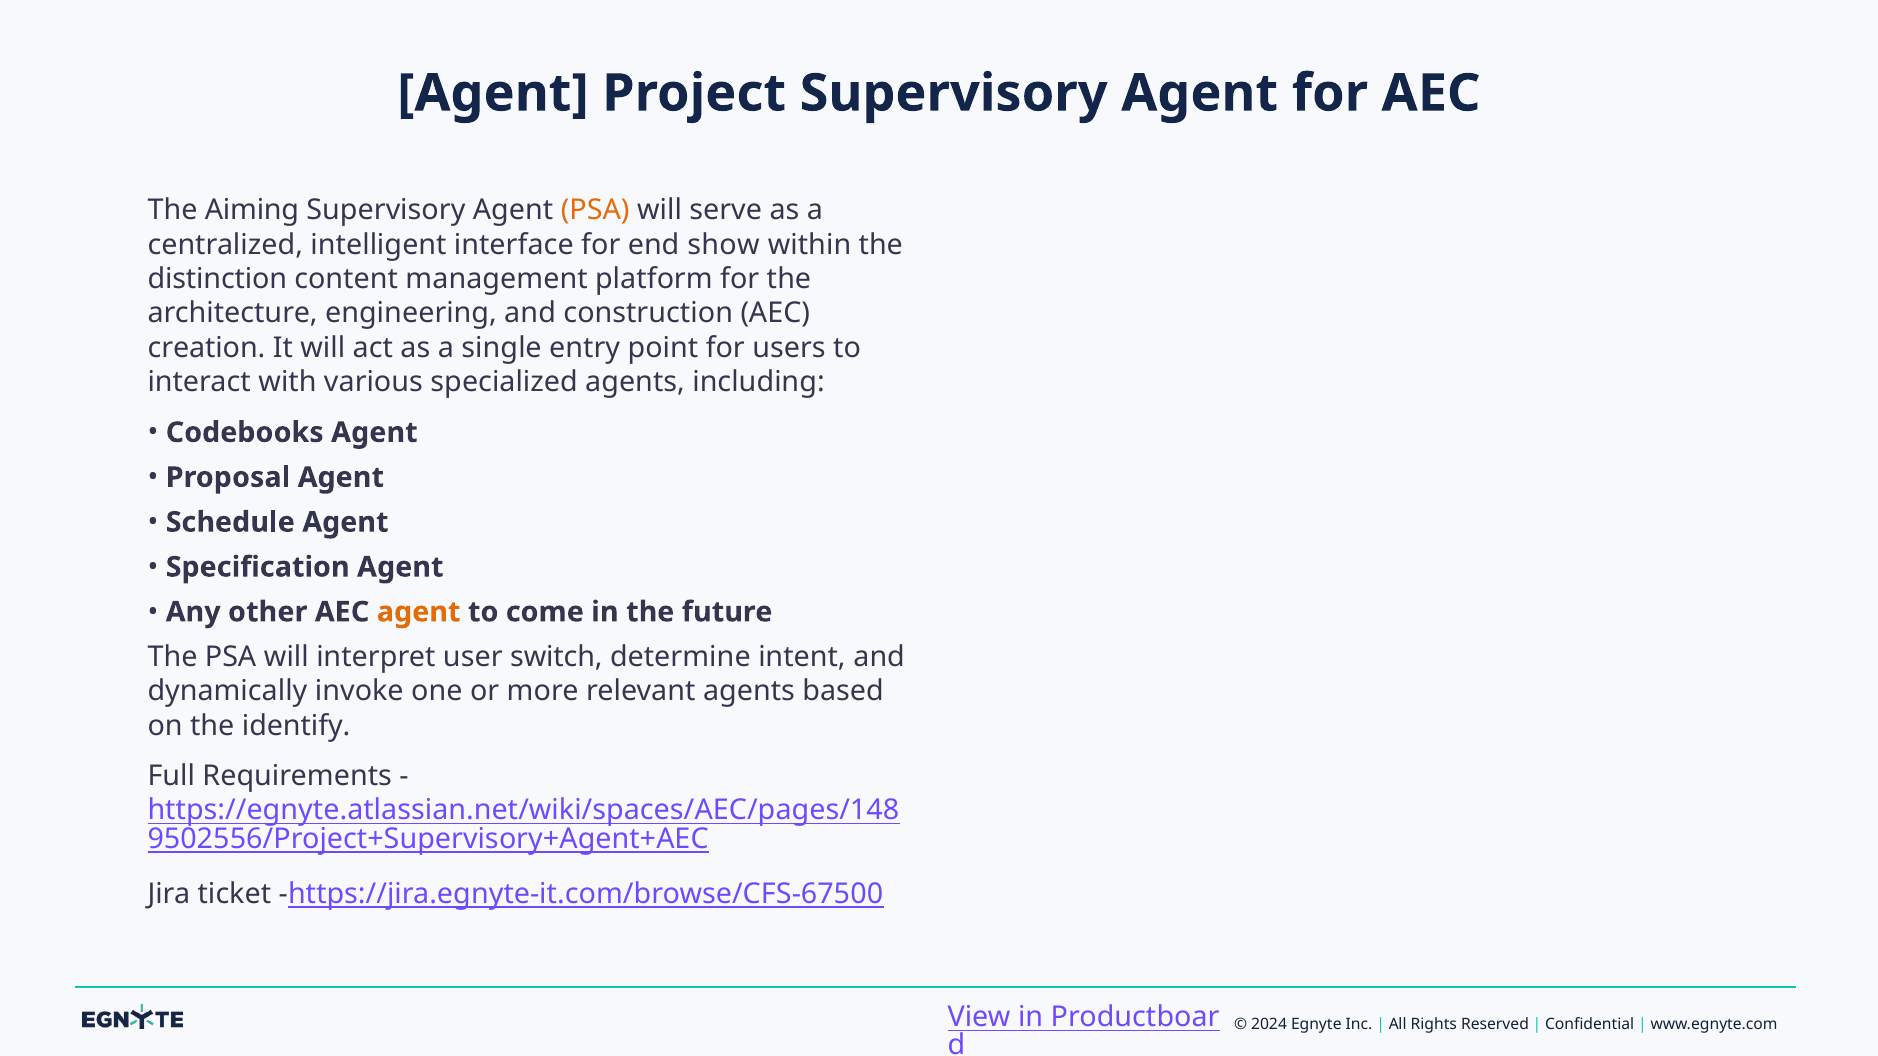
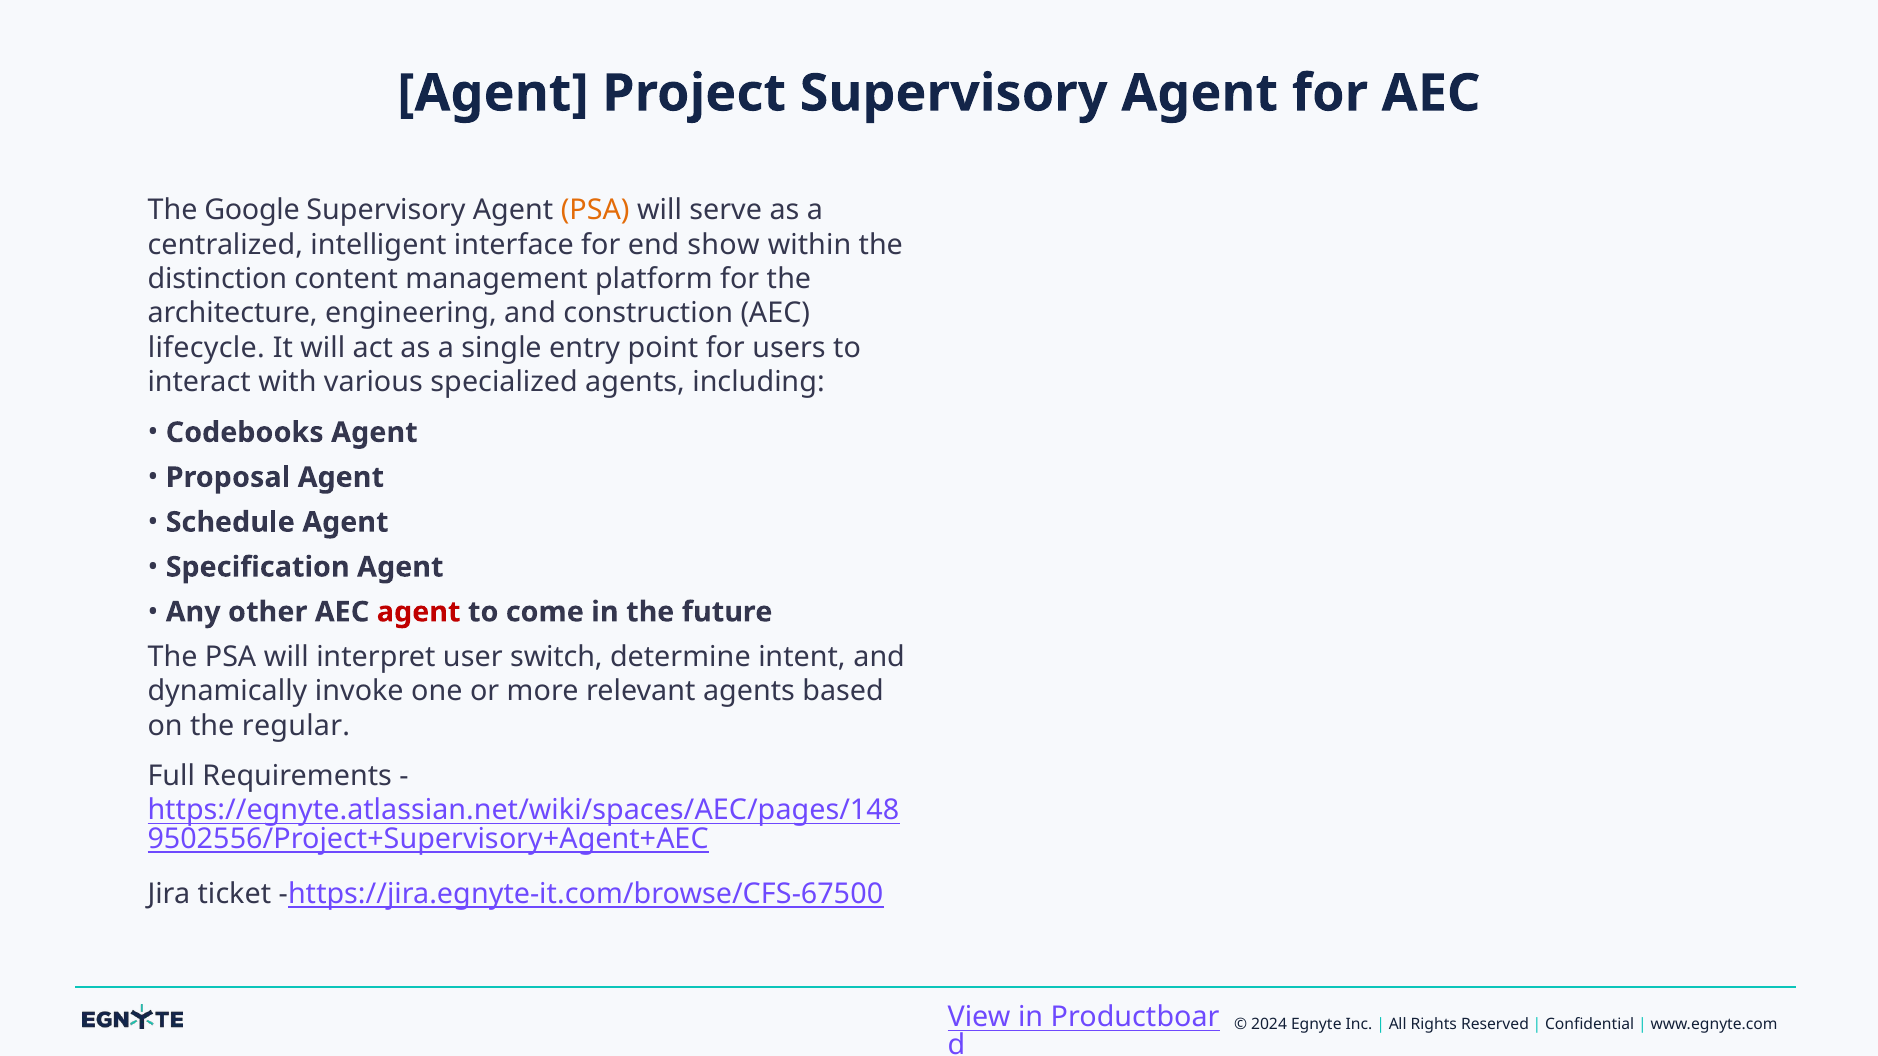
Aiming: Aiming -> Google (252, 210)
creation: creation -> lifecycle (206, 348)
agent colour: orange -> red (419, 612)
identify: identify -> regular (296, 726)
